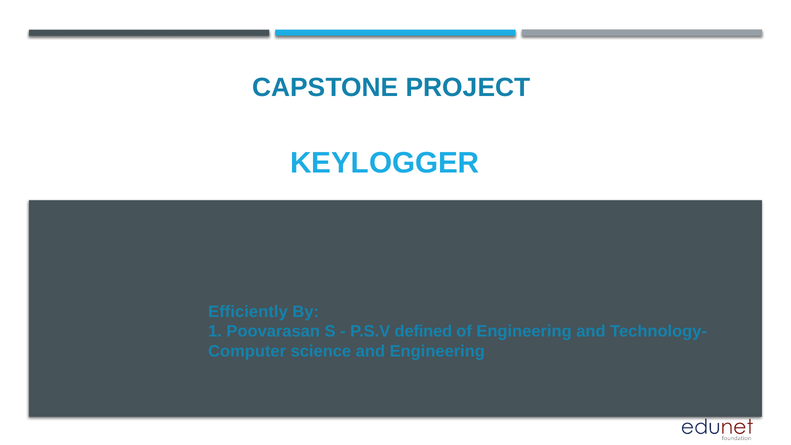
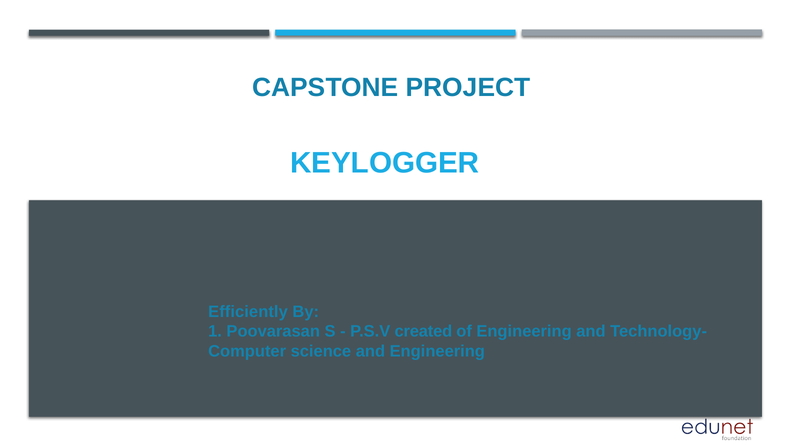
defined: defined -> created (423, 331)
